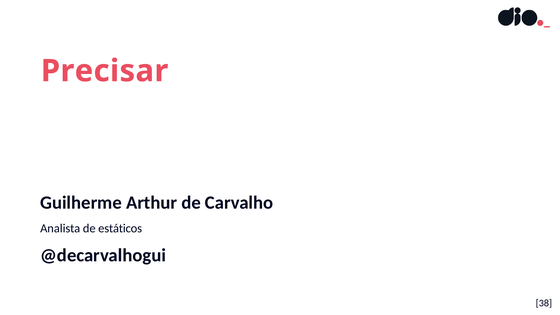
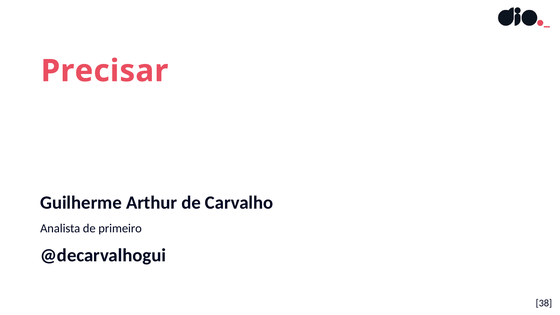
estáticos: estáticos -> primeiro (120, 229)
